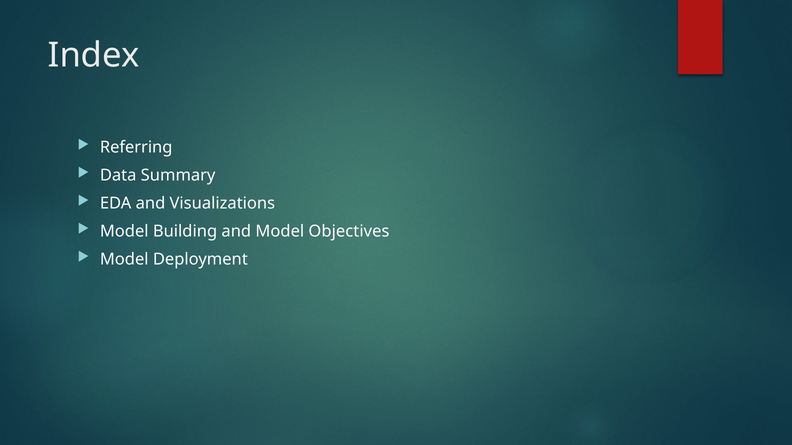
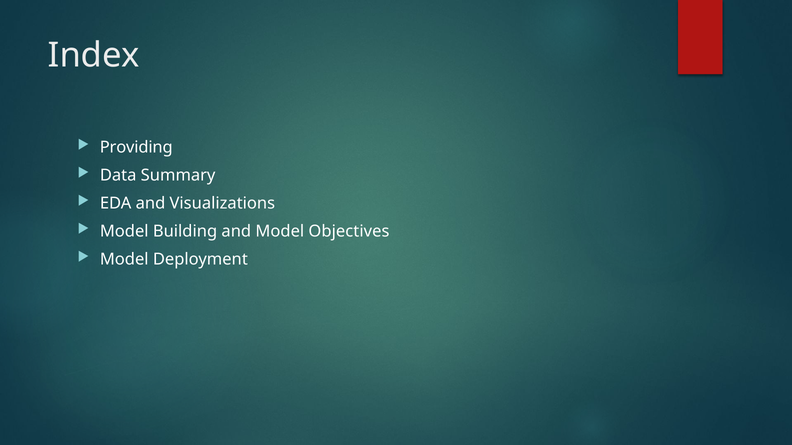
Referring: Referring -> Providing (136, 147)
